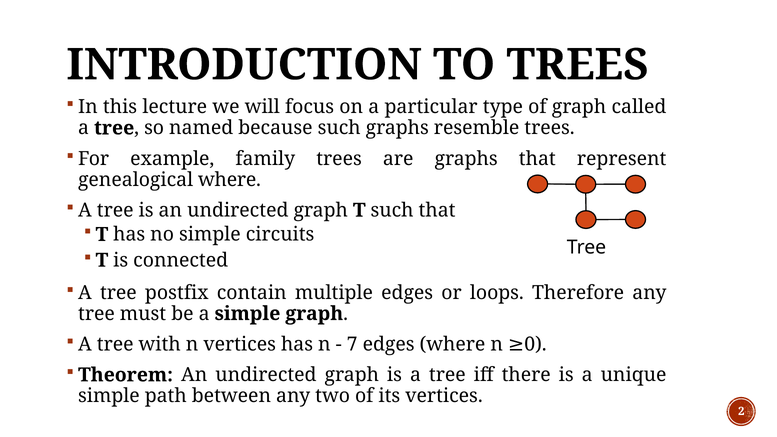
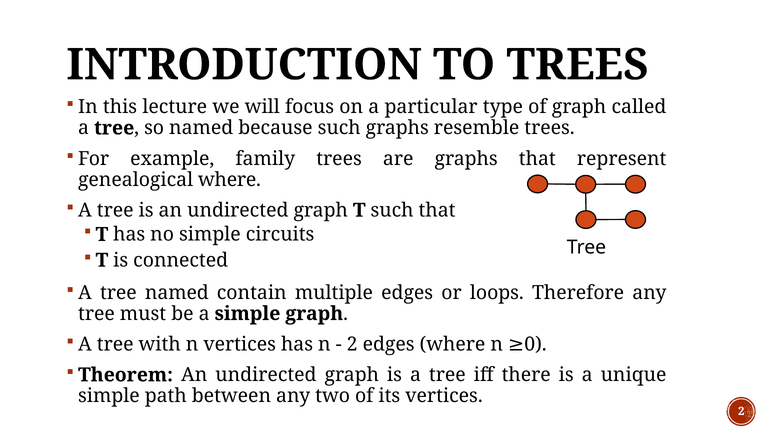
tree postfix: postfix -> named (177, 293)
7: 7 -> 2 (352, 344)
